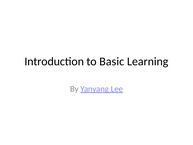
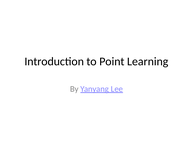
Basic: Basic -> Point (112, 61)
